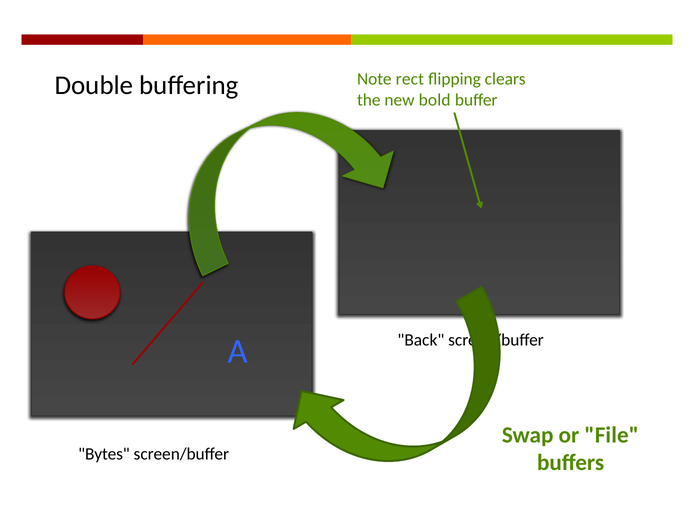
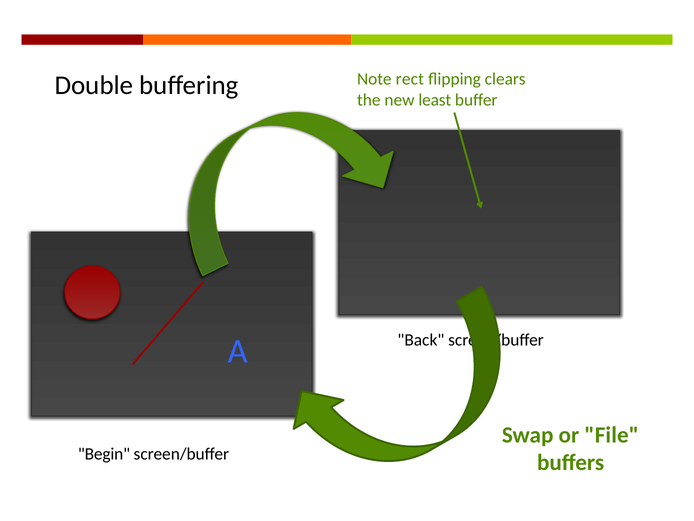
bold: bold -> least (435, 100)
Bytes: Bytes -> Begin (104, 454)
